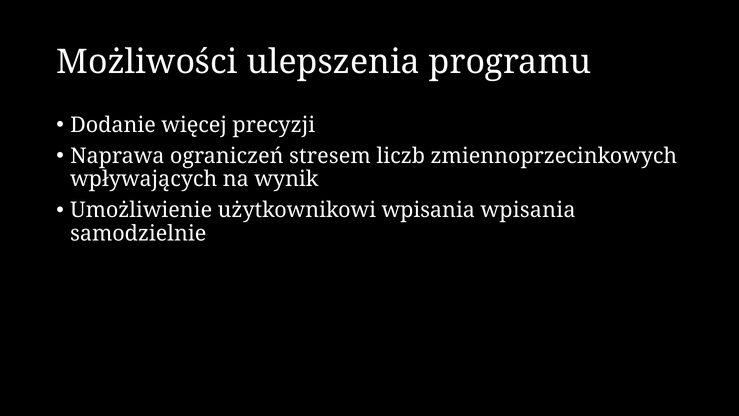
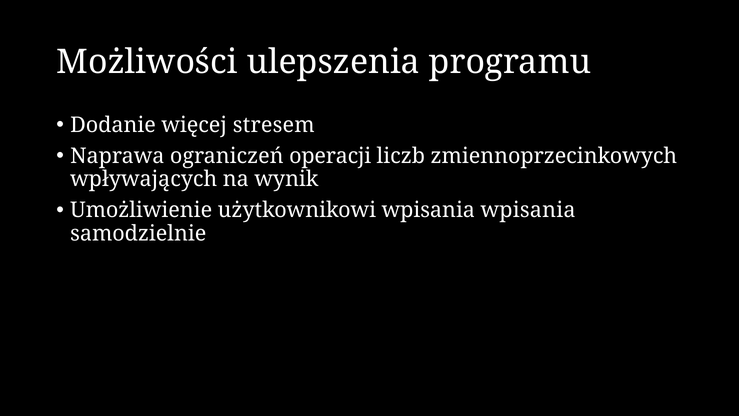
precyzji: precyzji -> stresem (274, 125)
stresem: stresem -> operacji (330, 156)
